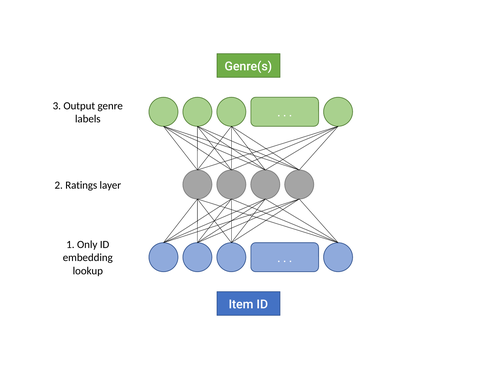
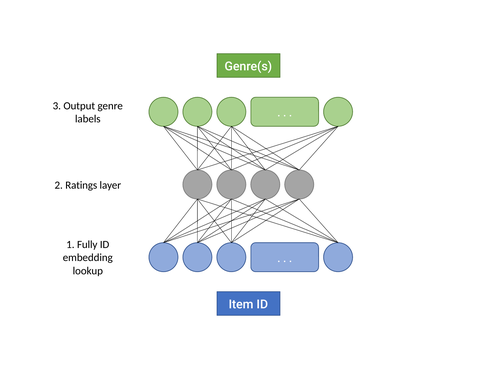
Only: Only -> Fully (87, 245)
